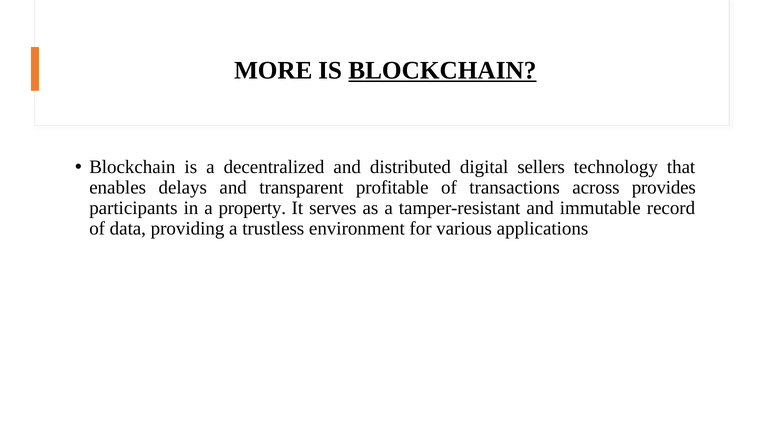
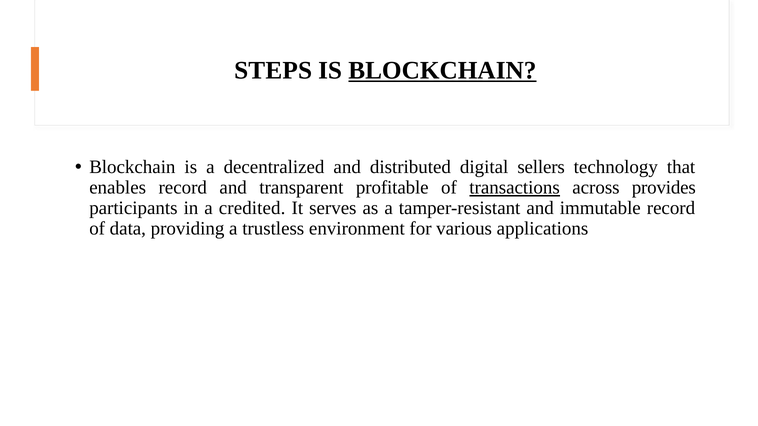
MORE: MORE -> STEPS (273, 71)
enables delays: delays -> record (183, 188)
transactions underline: none -> present (515, 188)
property: property -> credited (252, 208)
